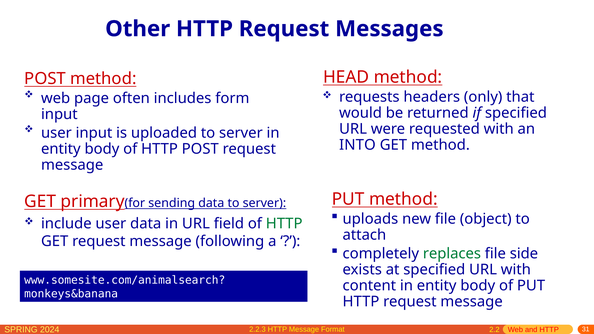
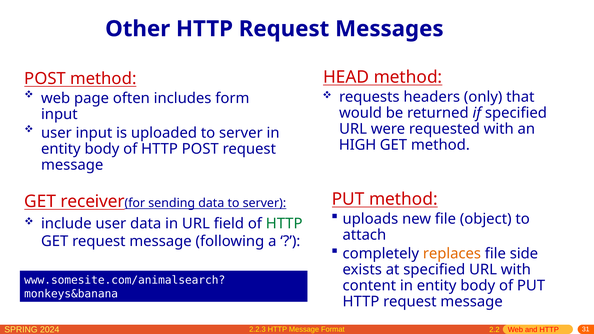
INTO: INTO -> HIGH (358, 145)
primary: primary -> receiver (93, 201)
replaces colour: green -> orange (452, 254)
